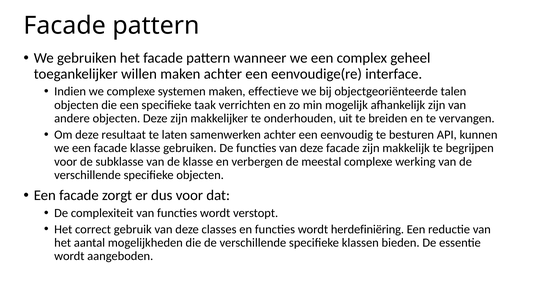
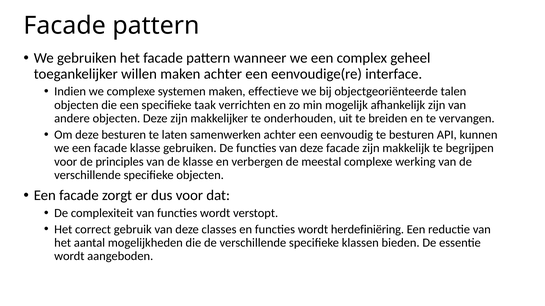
deze resultaat: resultaat -> besturen (124, 135)
subklasse: subklasse -> principles (120, 162)
